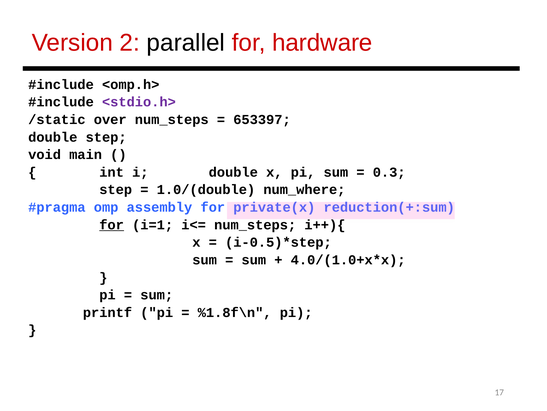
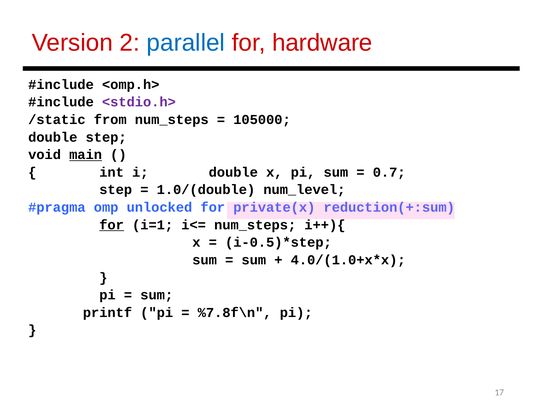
parallel colour: black -> blue (186, 43)
over: over -> from (110, 119)
653397: 653397 -> 105000 (262, 119)
main underline: none -> present (86, 154)
0.3: 0.3 -> 0.7 (389, 172)
num_where: num_where -> num_level (304, 189)
assembly: assembly -> unlocked (159, 207)
%1.8f\n: %1.8f\n -> %7.8f\n (235, 312)
